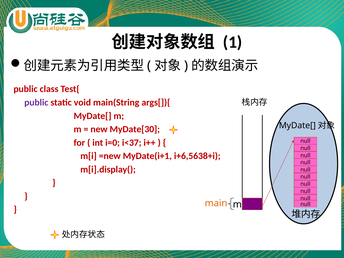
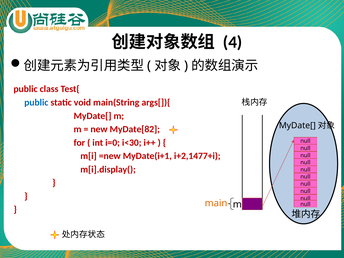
1: 1 -> 4 (233, 42)
public colour: purple -> blue (36, 102)
MyDate[30: MyDate[30 -> MyDate[82 (135, 129)
i<37: i<37 -> i<30 (132, 143)
i+6,5638+i: i+6,5638+i -> i+2,1477+i (197, 156)
